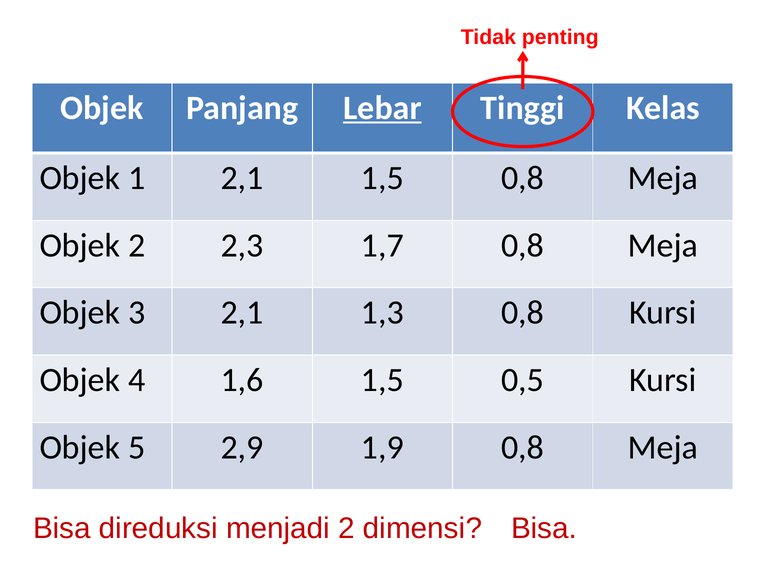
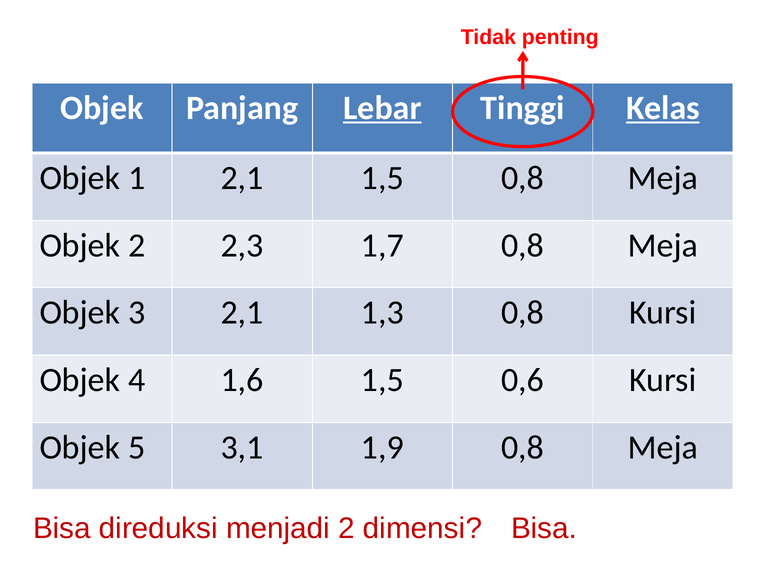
Kelas underline: none -> present (663, 108)
0,5: 0,5 -> 0,6 (523, 380)
2,9: 2,9 -> 3,1 (242, 447)
